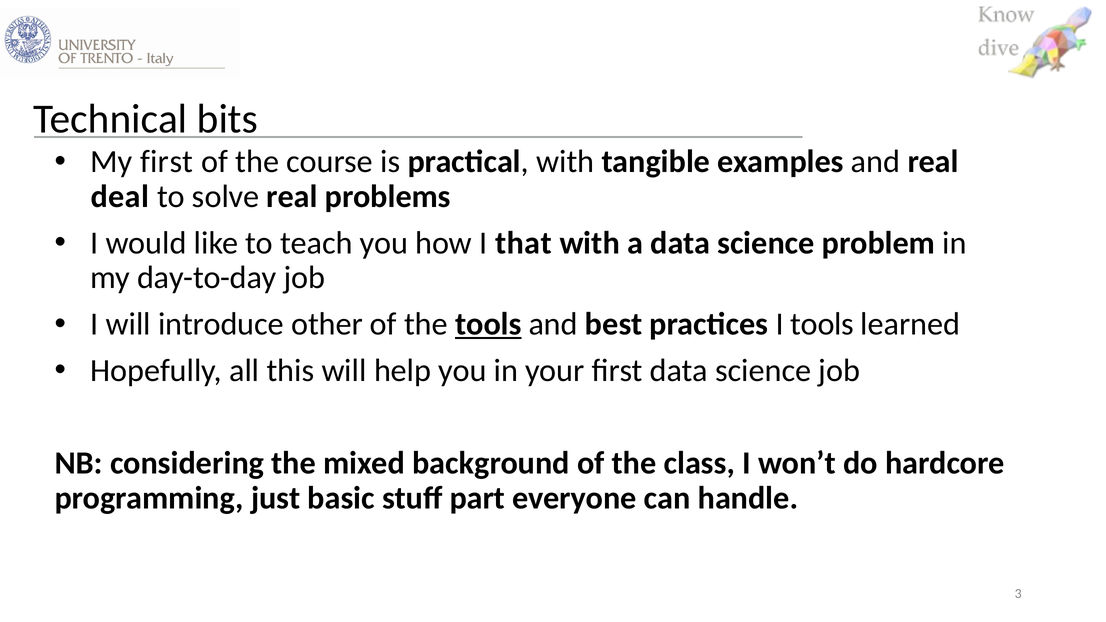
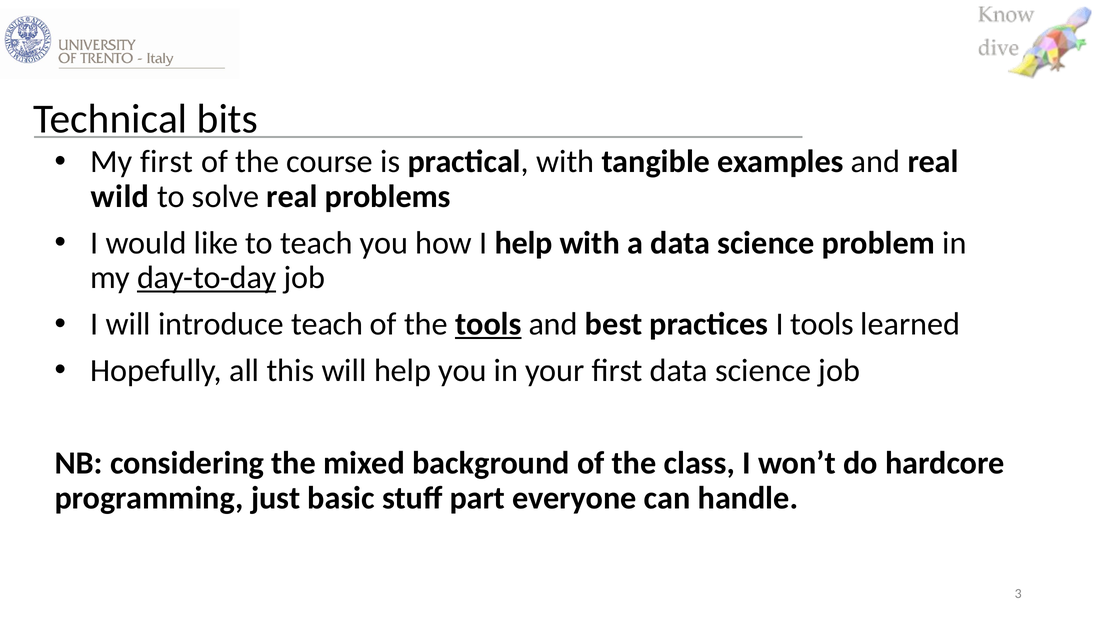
deal: deal -> wild (120, 197)
I that: that -> help (524, 243)
day-to-day underline: none -> present (207, 278)
introduce other: other -> teach (327, 324)
